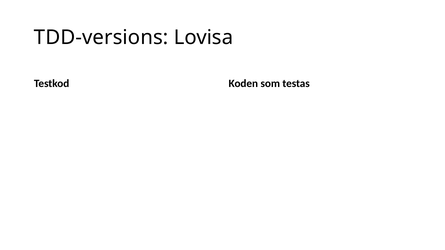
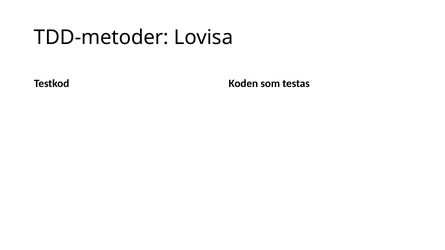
TDD-versions: TDD-versions -> TDD-metoder (101, 37)
